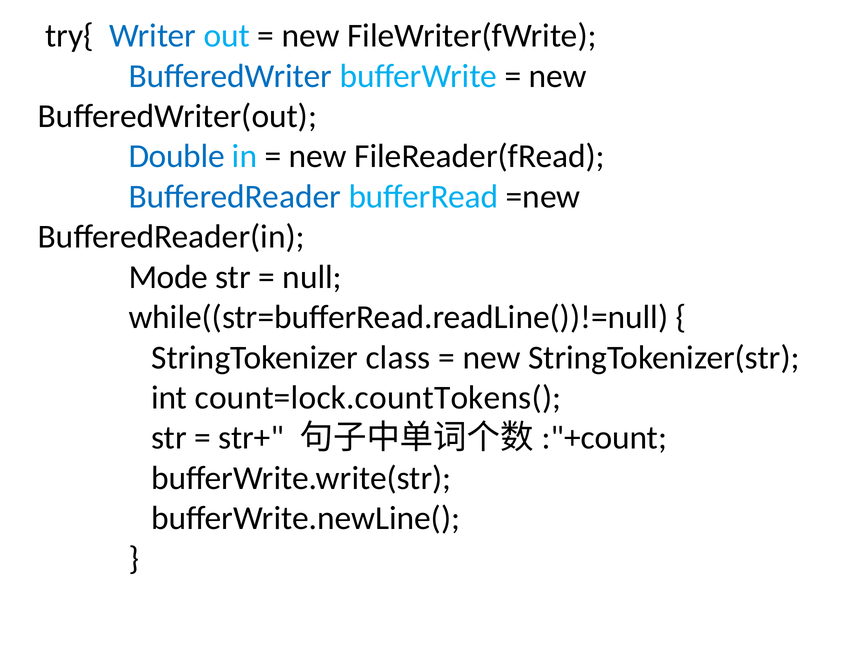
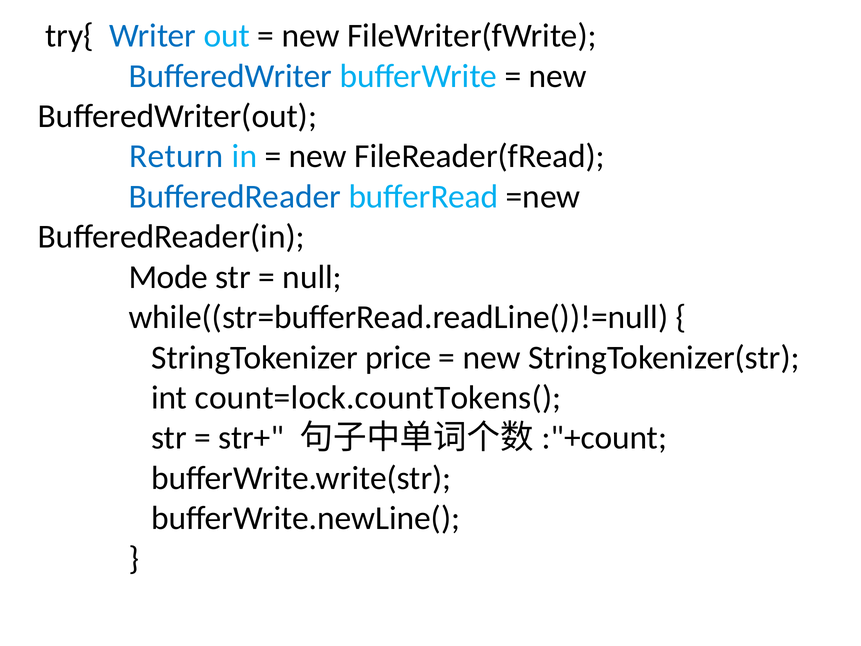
Double: Double -> Return (176, 156)
class: class -> price (398, 357)
